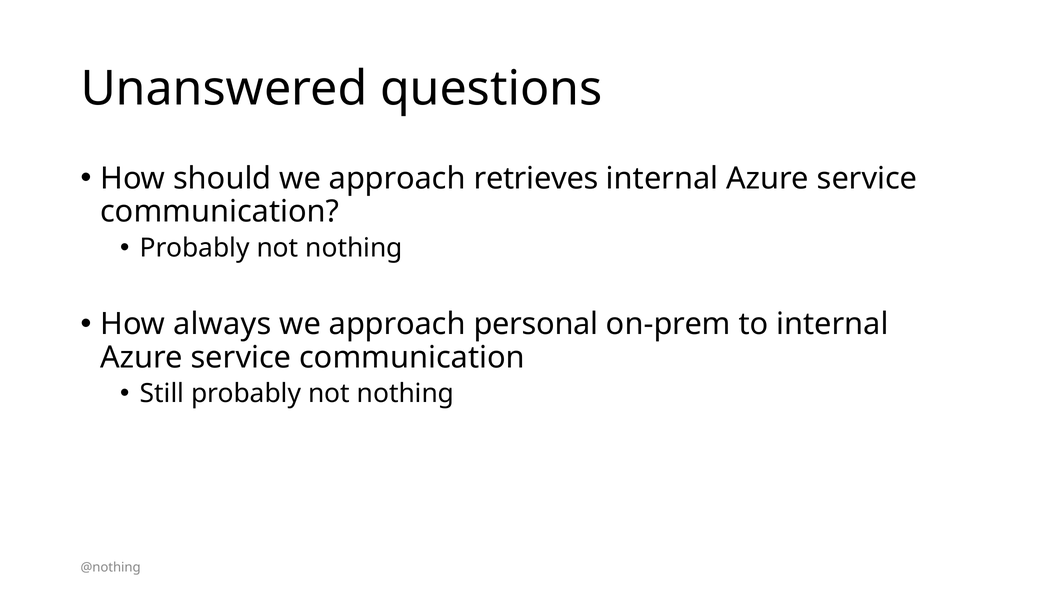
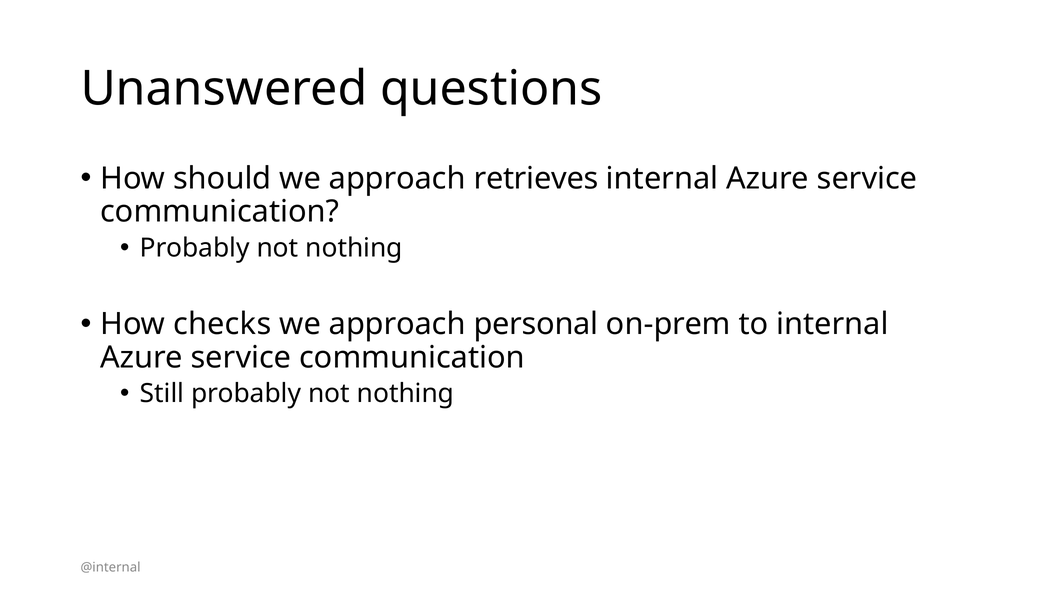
always: always -> checks (222, 324)
@nothing: @nothing -> @internal (111, 567)
